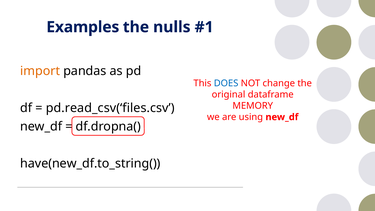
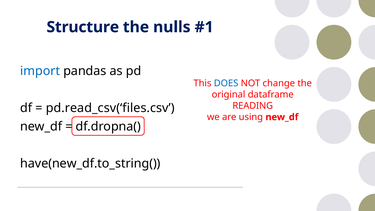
Examples: Examples -> Structure (83, 27)
import colour: orange -> blue (40, 71)
MEMORY: MEMORY -> READING (253, 106)
